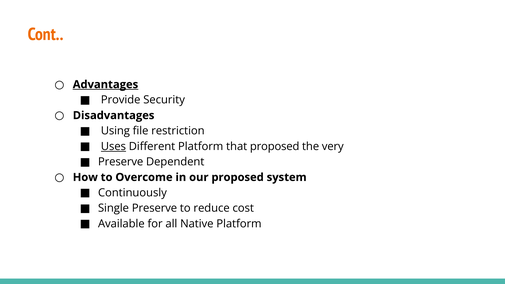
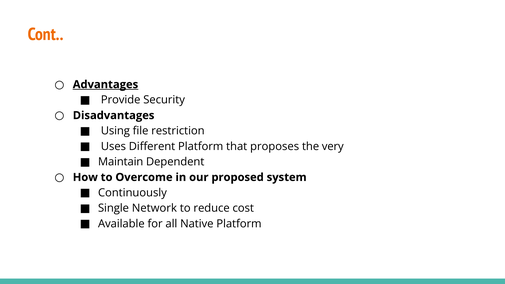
Uses underline: present -> none (113, 146)
that proposed: proposed -> proposes (275, 146)
Preserve: Preserve -> Maintain (121, 162)
Single Preserve: Preserve -> Network (154, 208)
